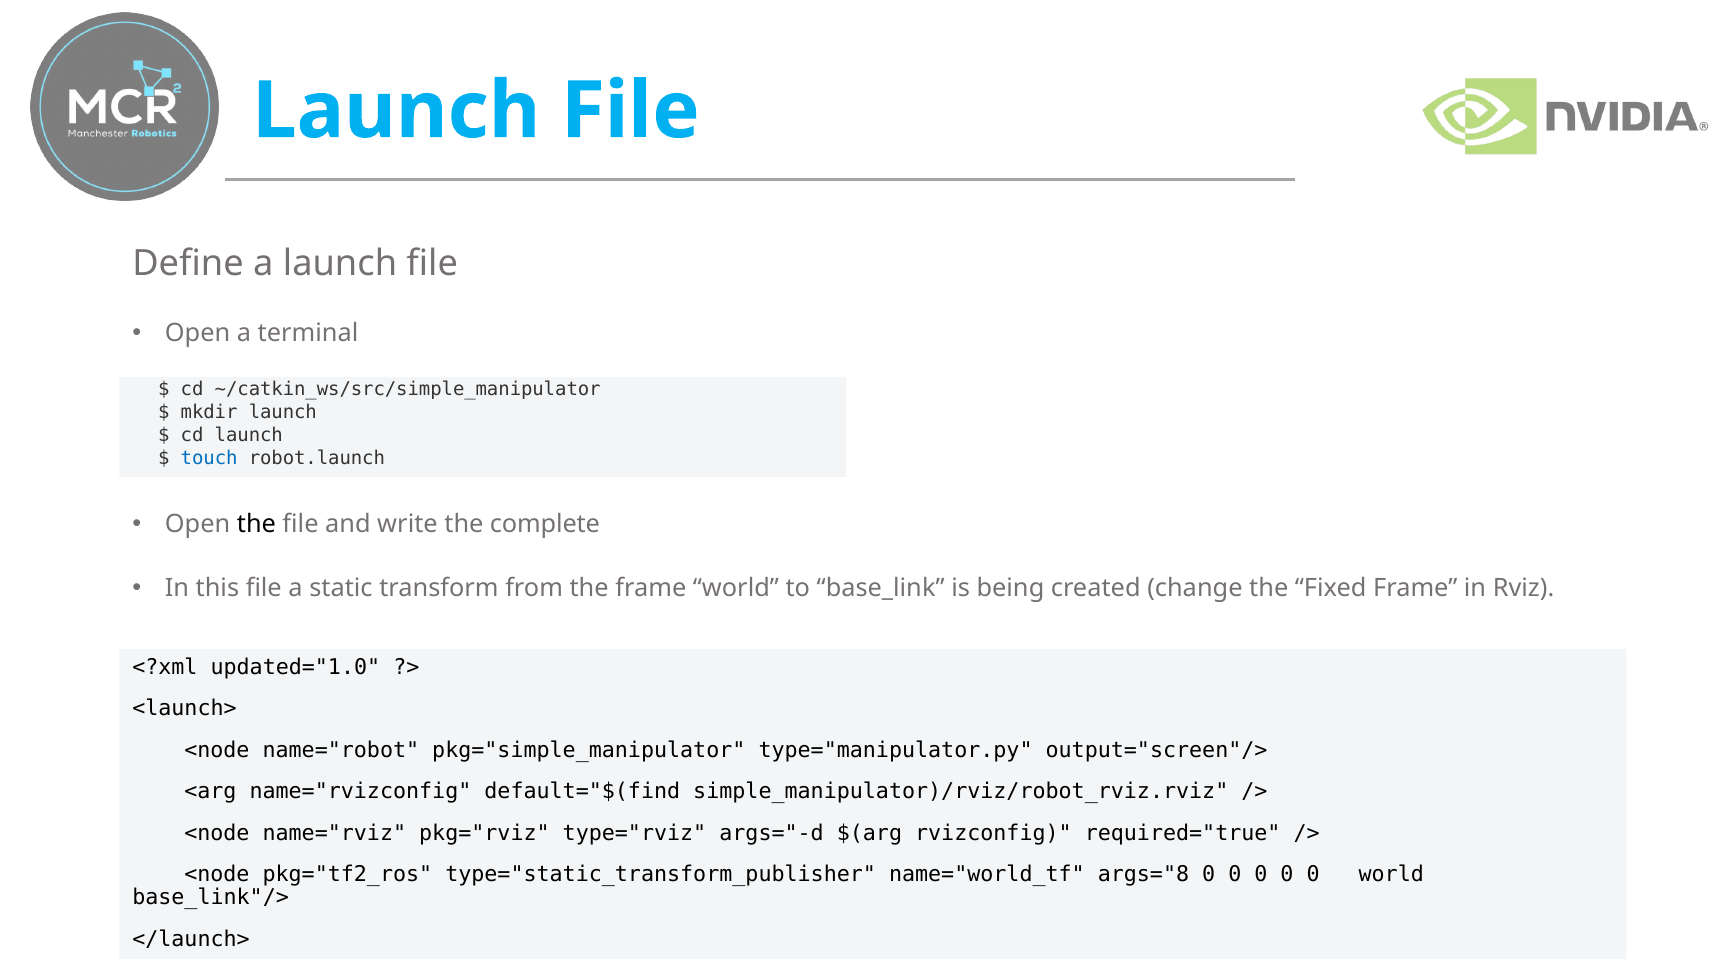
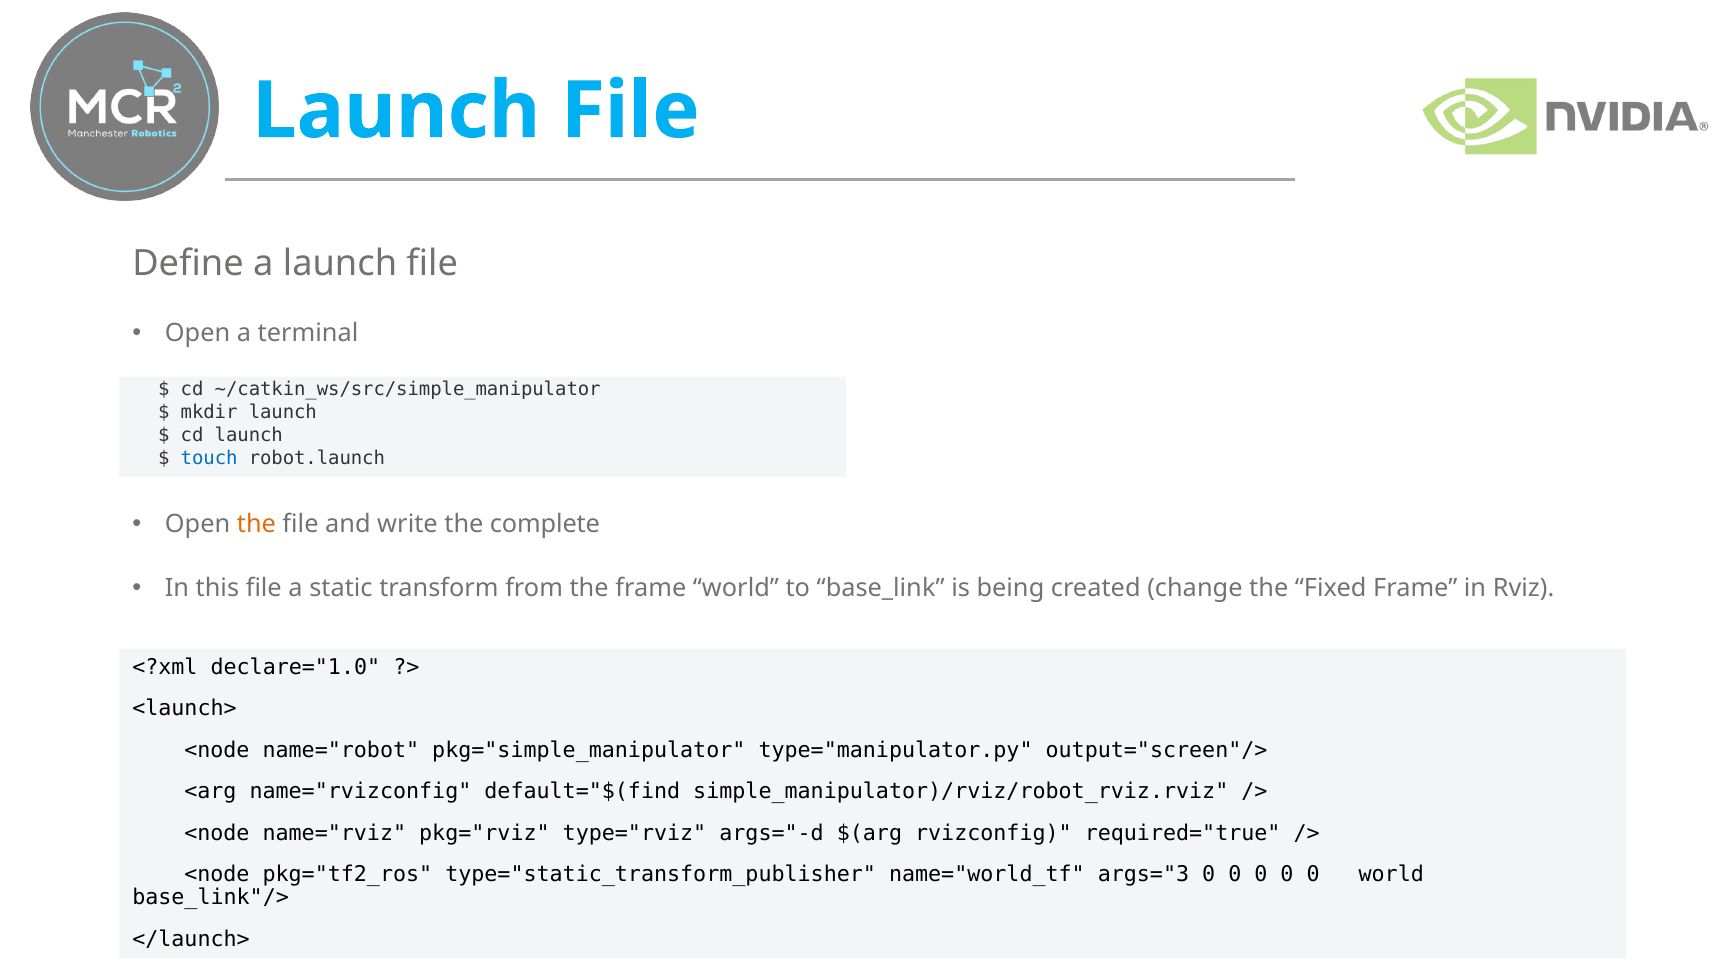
the colour: black -> orange (256, 525)
updated="1.0: updated="1.0 -> declare="1.0 (295, 667)
args="8: args="8 -> args="3 (1143, 875)
